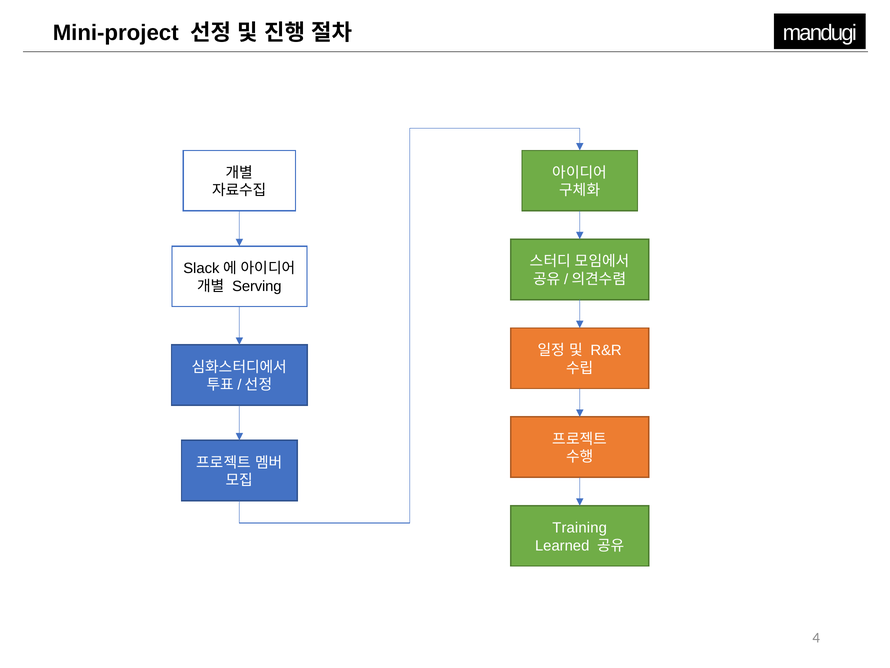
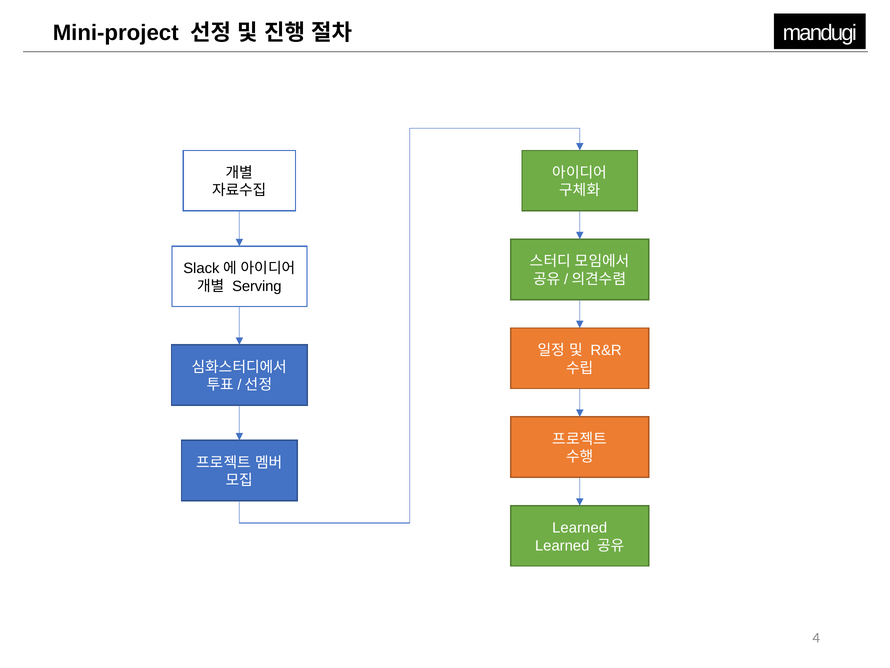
Training: Training -> Learned (580, 528)
